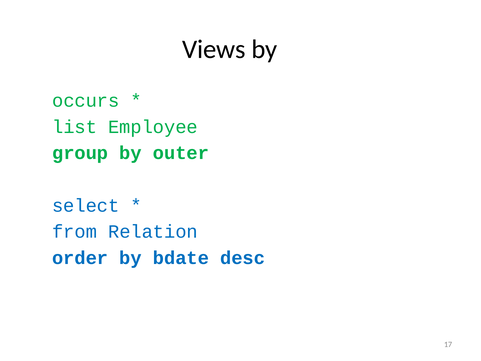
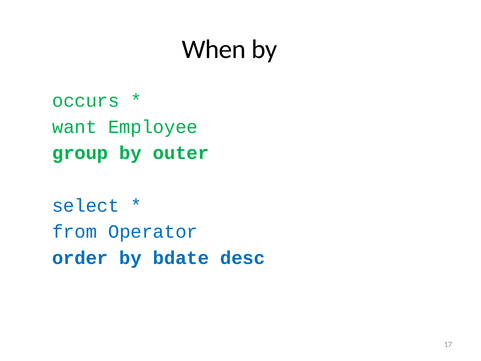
Views: Views -> When (214, 49)
list: list -> want (75, 127)
Relation: Relation -> Operator (153, 232)
